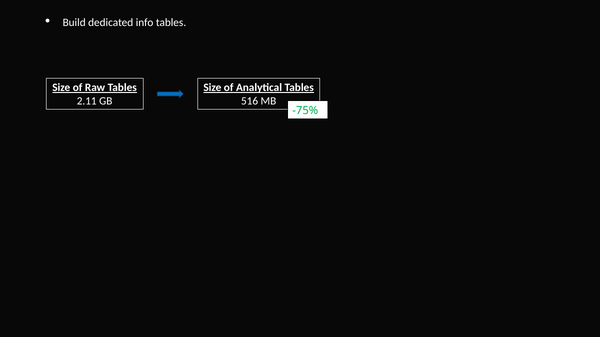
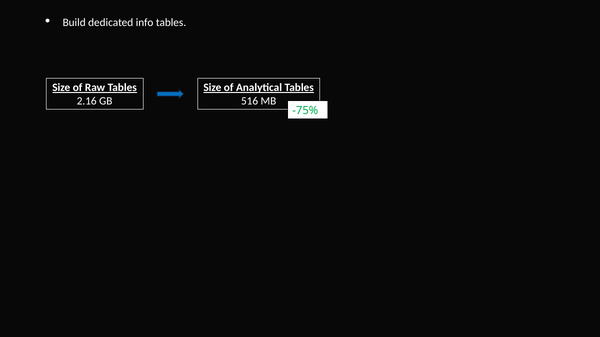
2.11: 2.11 -> 2.16 (87, 101)
